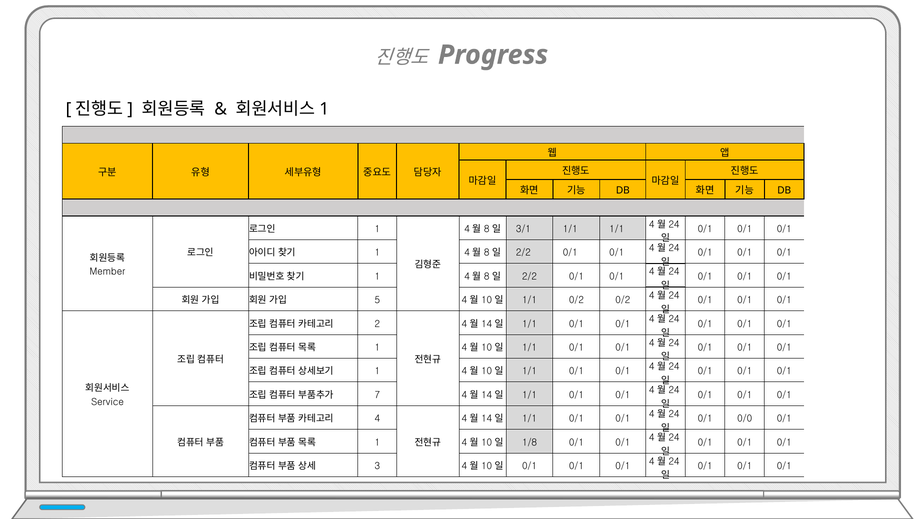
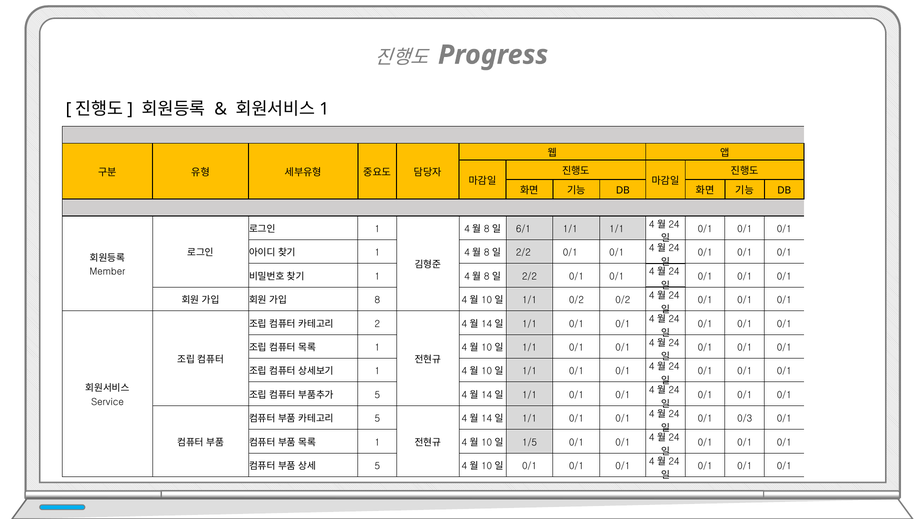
3/1: 3/1 -> 6/1 (523, 229)
5: 5 -> 8 (377, 300)
7: 7 -> 5 (377, 395)
0/0: 0/0 -> 0/3 (745, 419)
4: 4 -> 5 (377, 419)
1/8: 1/8 -> 1/5 (530, 443)
3: 3 -> 5 (377, 466)
